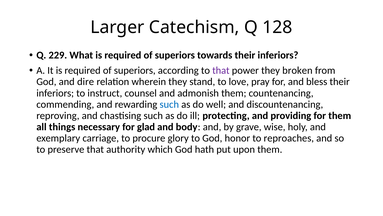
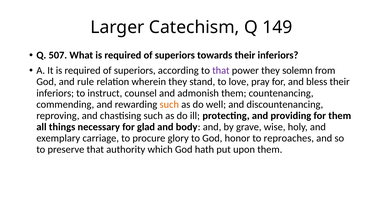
128: 128 -> 149 (277, 27)
229: 229 -> 507 (58, 55)
broken: broken -> solemn (297, 70)
dire: dire -> rule (86, 82)
such colour: blue -> orange (169, 104)
